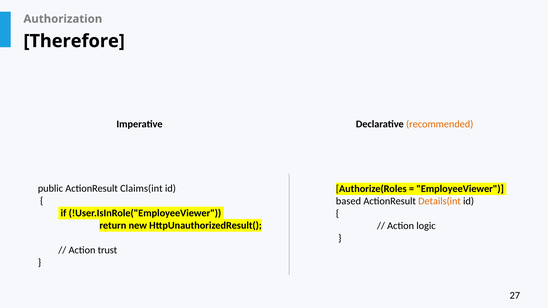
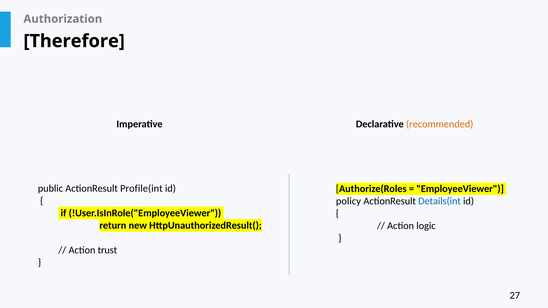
Claims(int: Claims(int -> Profile(int (141, 189)
based: based -> policy (348, 201)
Details(int colour: orange -> blue (440, 201)
